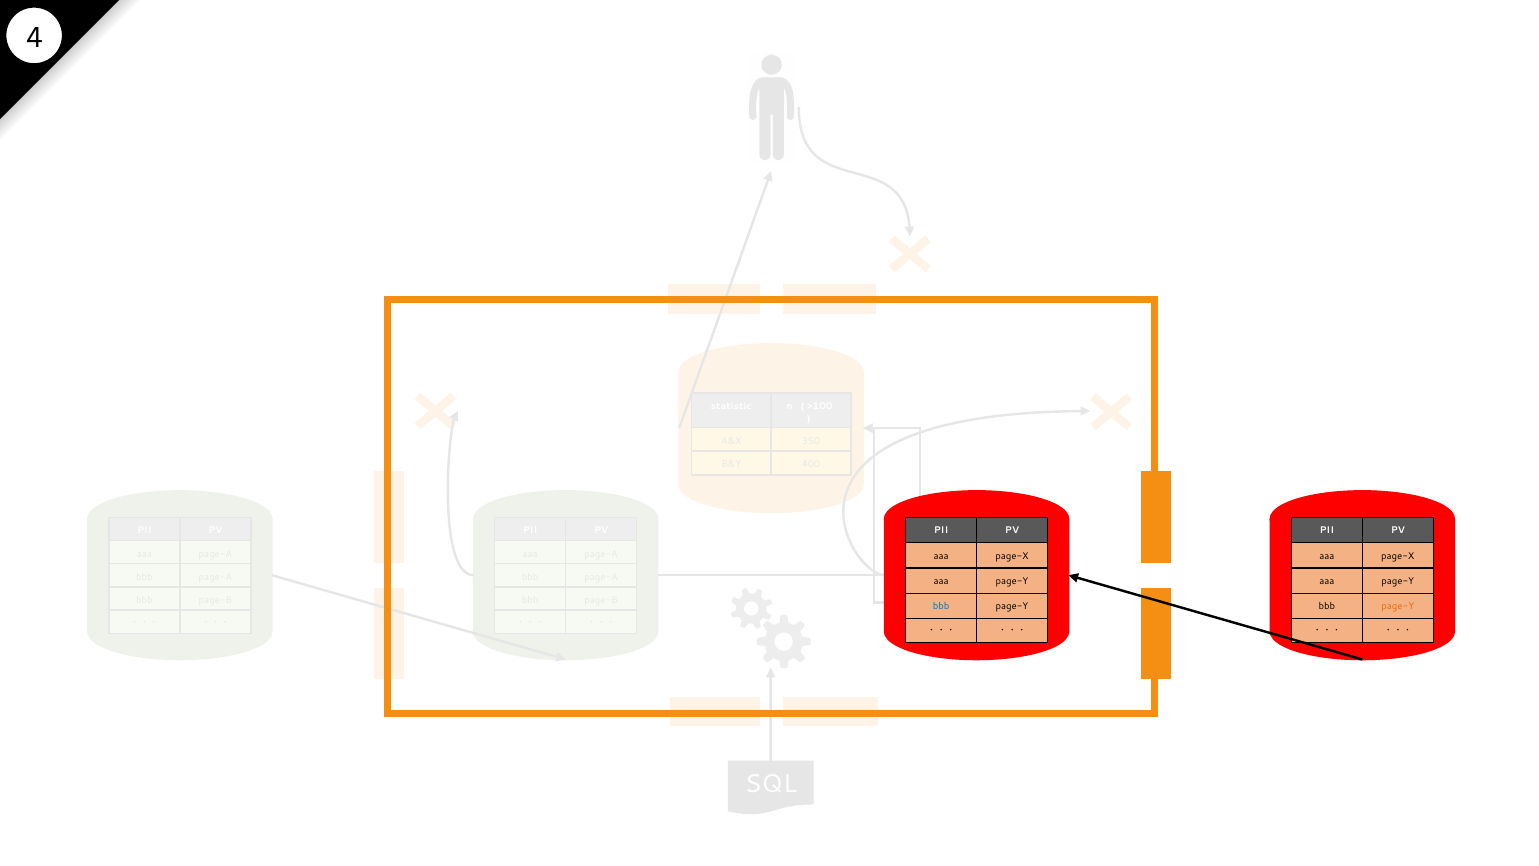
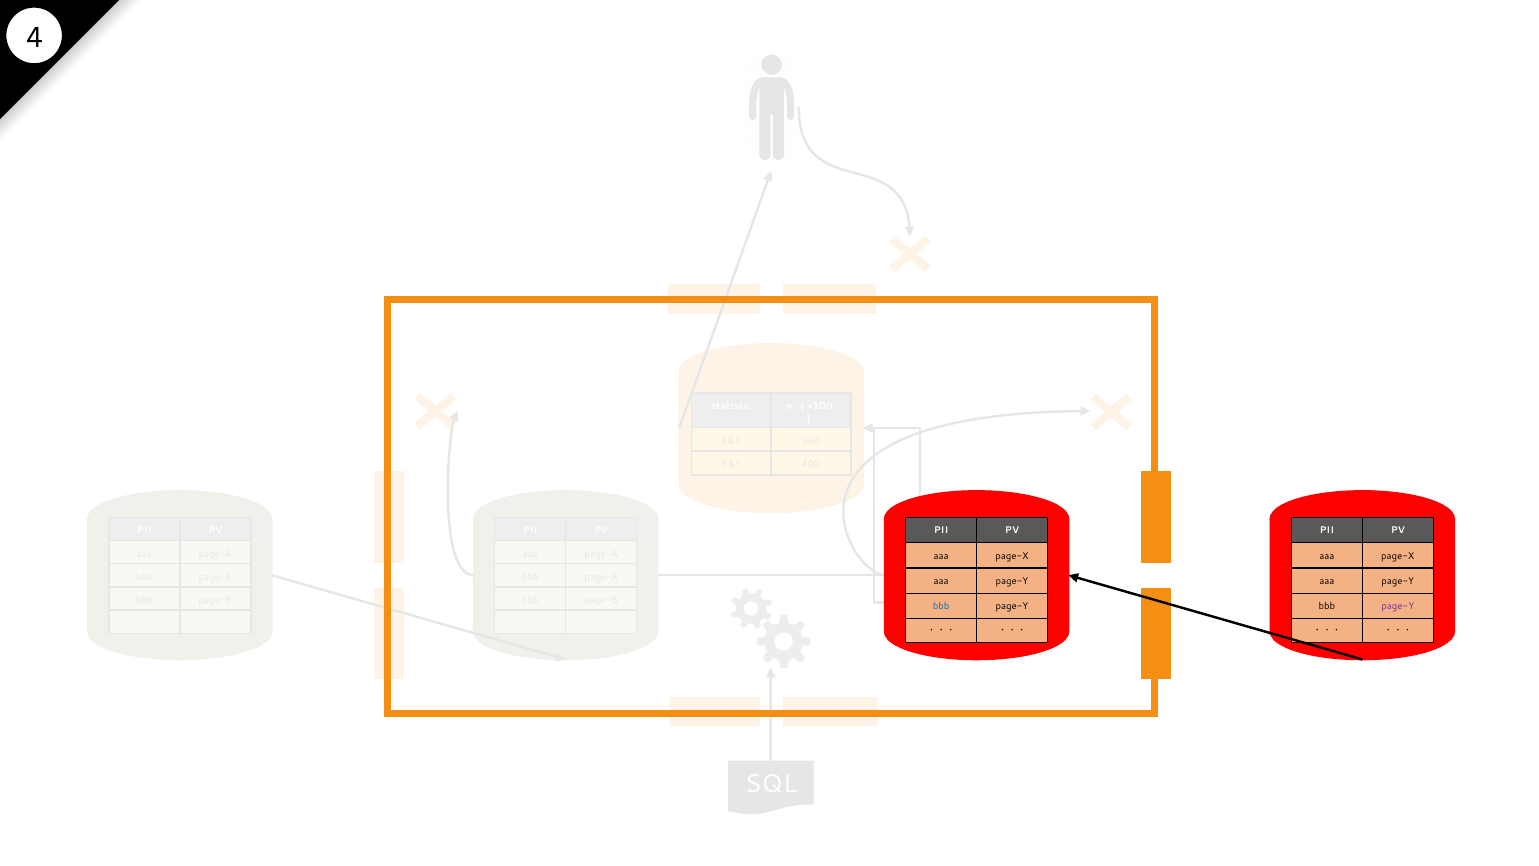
page-Y colour: orange -> purple (1398, 606)
